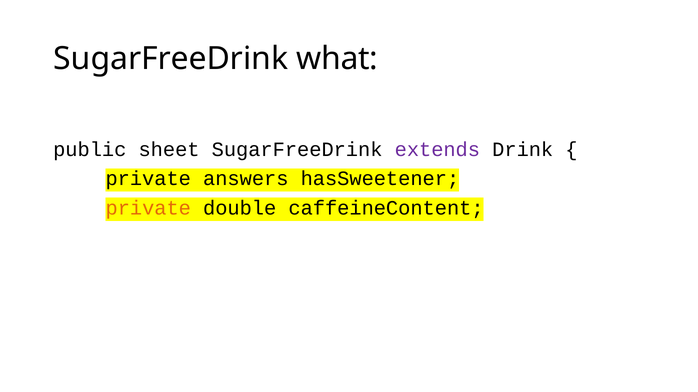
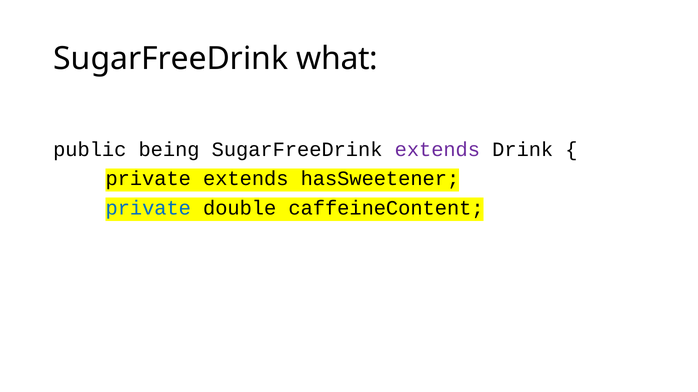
sheet: sheet -> being (169, 150)
private answers: answers -> extends (246, 179)
private colour: orange -> blue (148, 208)
